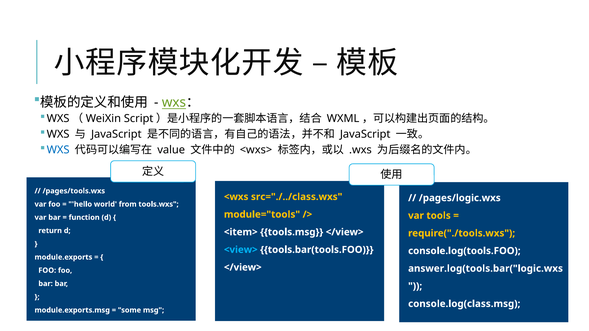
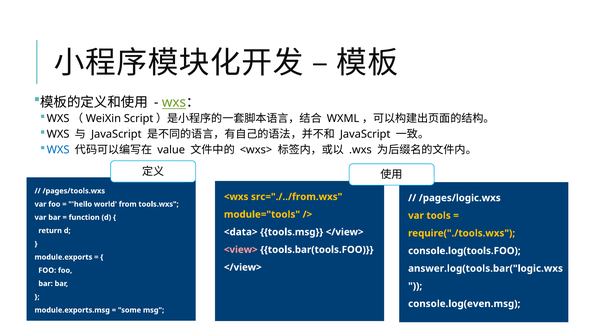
src="./../class.wxs: src="./../class.wxs -> src="./../from.wxs (297, 197)
<item>: <item> -> <data> (241, 232)
<view> colour: light blue -> pink (241, 250)
console.log(class.msg: console.log(class.msg -> console.log(even.msg (464, 304)
